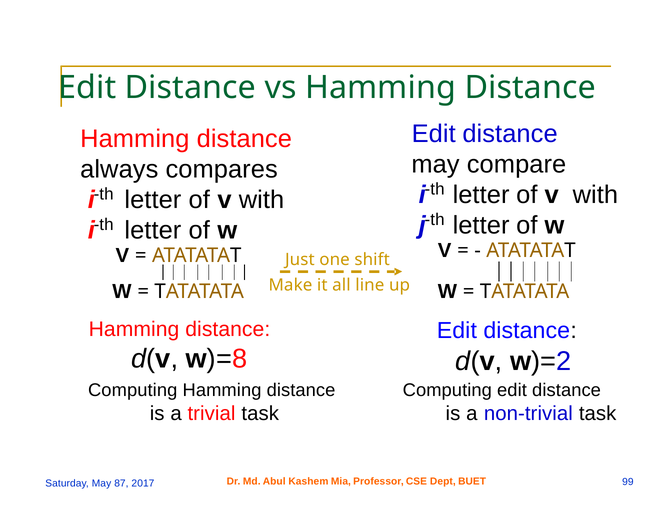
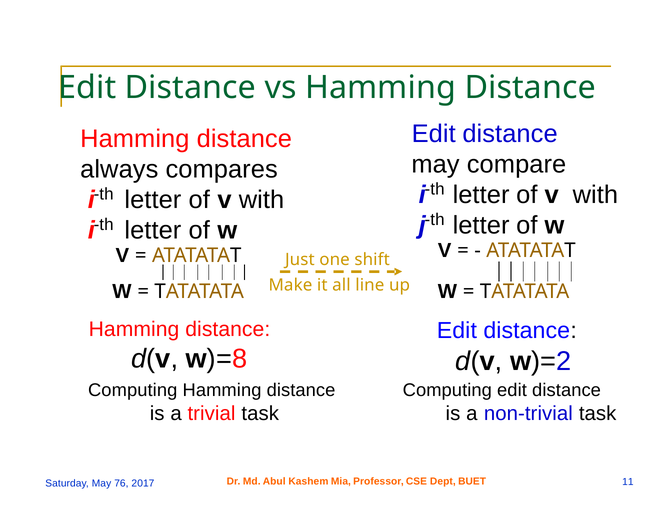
87: 87 -> 76 (121, 483)
99: 99 -> 11 (628, 482)
